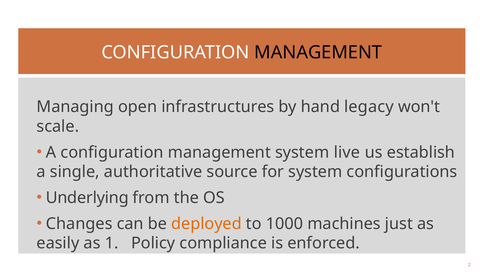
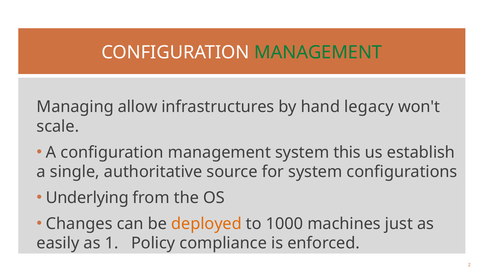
MANAGEMENT colour: black -> green (318, 52)
open: open -> allow (138, 107)
live: live -> this (347, 152)
